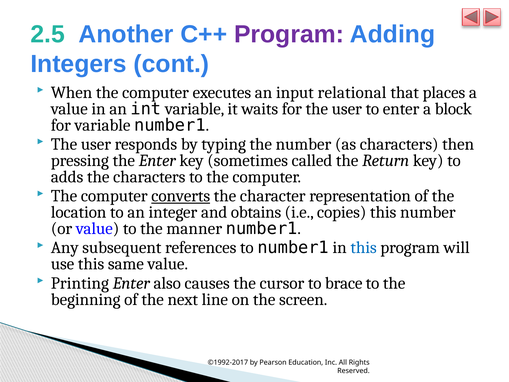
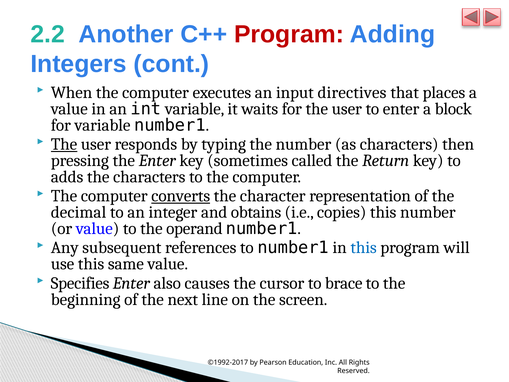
2.5: 2.5 -> 2.2 (48, 34)
Program colour: purple -> red (289, 34)
relational: relational -> directives (352, 92)
The underline: none -> present (64, 144)
location: location -> decimal (79, 212)
manner: manner -> operand (194, 228)
Printing: Printing -> Specifies (80, 283)
